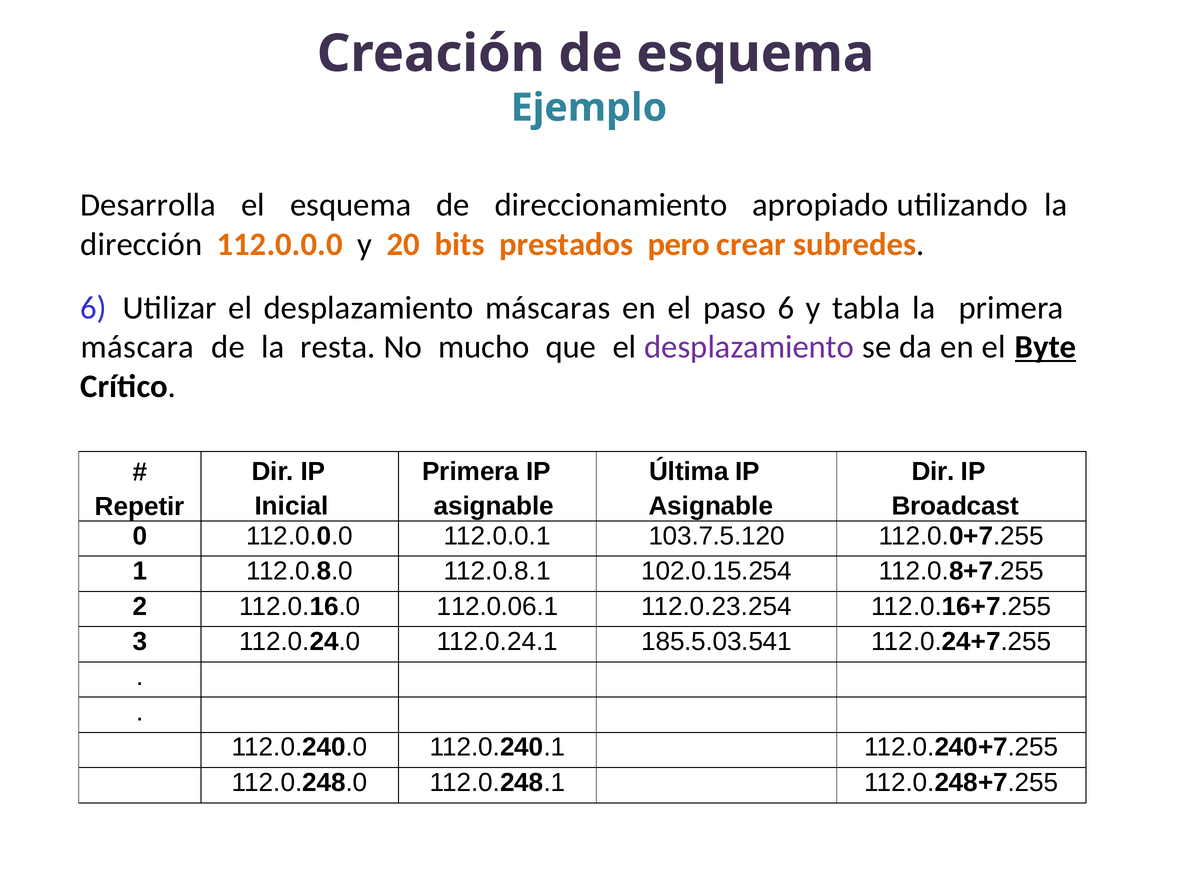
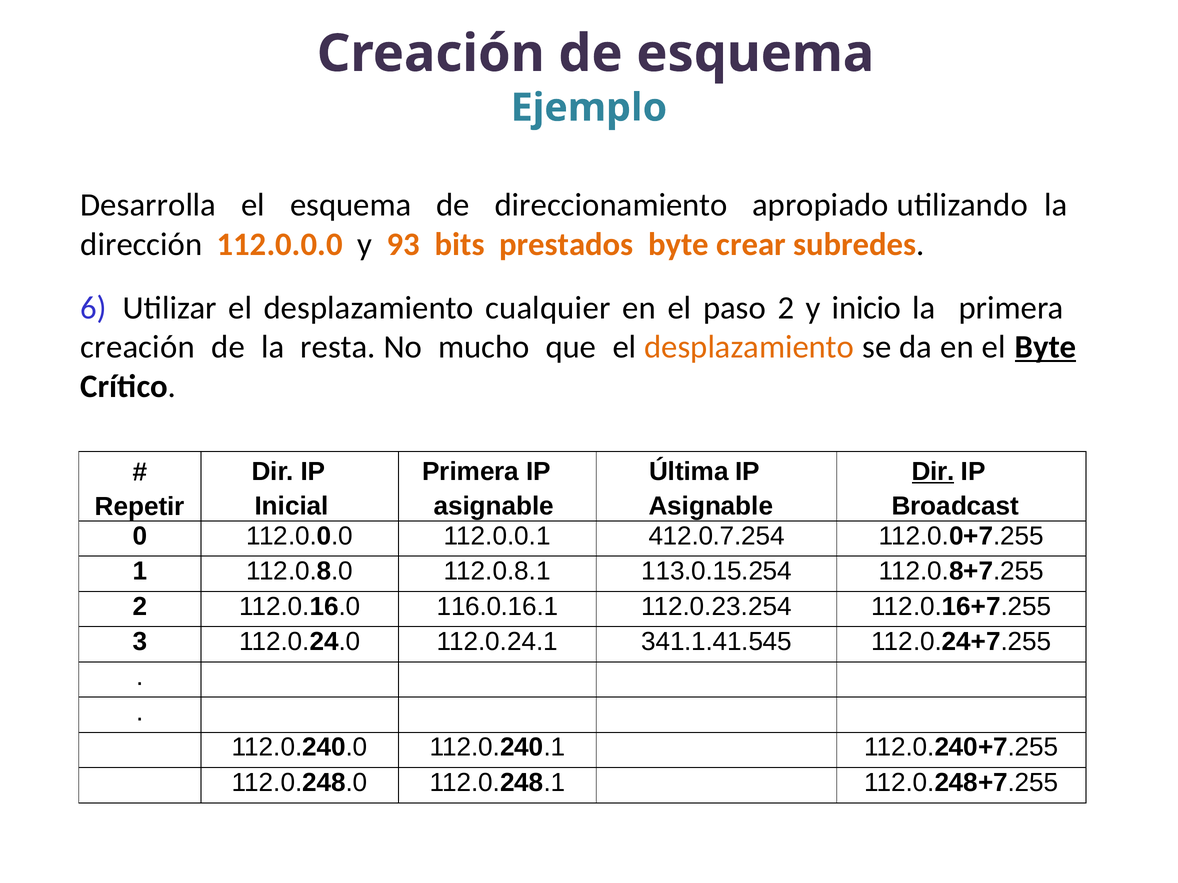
20: 20 -> 93 (403, 245)
prestados pero: pero -> byte (679, 245)
máscaras: máscaras -> cualquier (548, 308)
paso 6: 6 -> 2 (786, 308)
tabla: tabla -> inicio (867, 308)
máscara: máscara -> creación (138, 347)
desplazamiento colour: purple -> orange (749, 347)
Dir underline: none -> present (933, 472)
103.7.5.120: 103.7.5.120 -> 412.0.7.254 (717, 536)
102.0.15.254: 102.0.15.254 -> 113.0.15.254 (717, 571)
112.0.06.1: 112.0.06.1 -> 116.0.16.1 (497, 607)
185.5.03.541: 185.5.03.541 -> 341.1.41.545 (717, 642)
